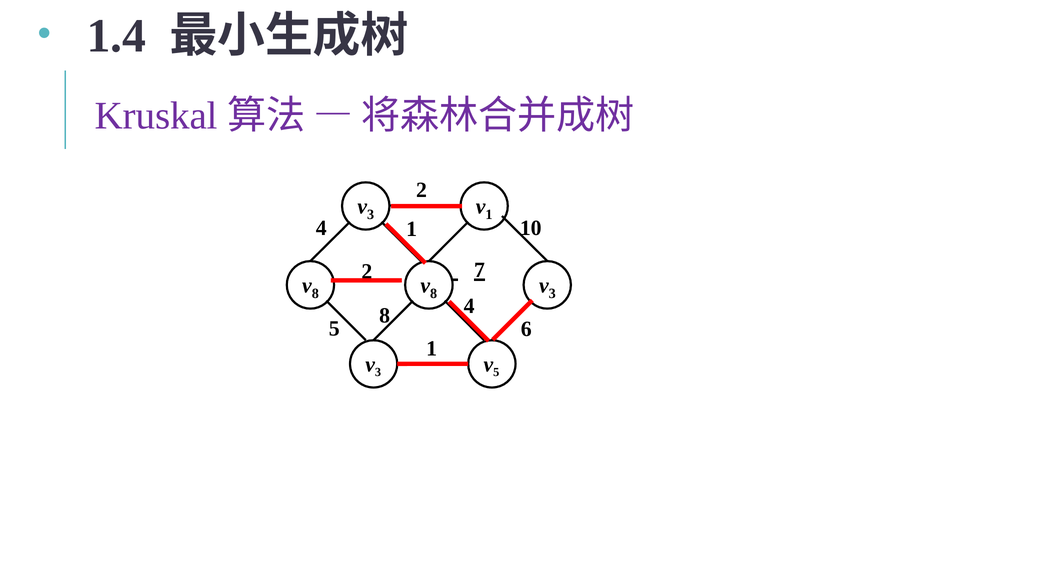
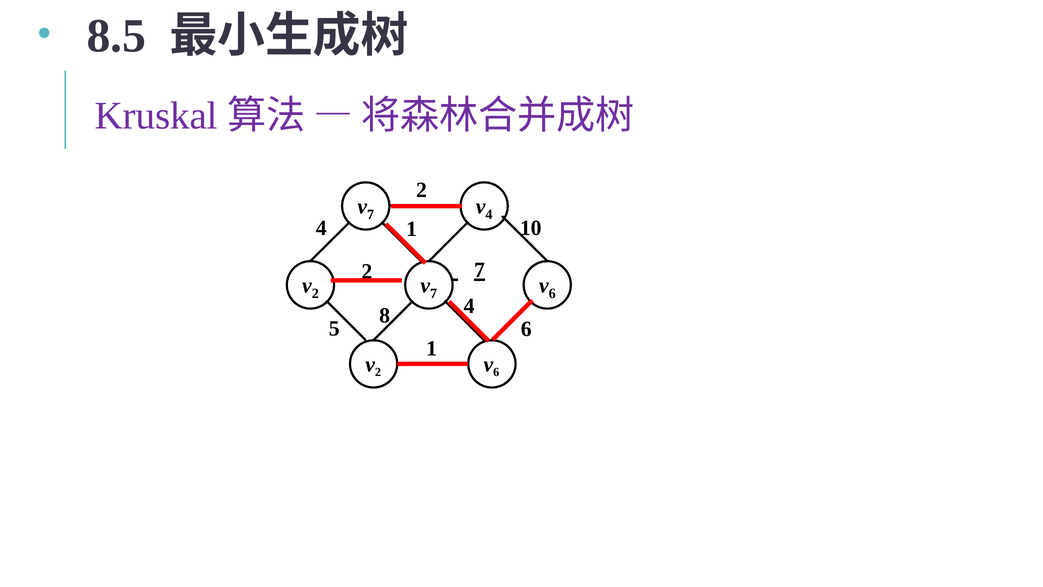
1.4: 1.4 -> 8.5 (116, 36)
3: 3 -> 7 (371, 214)
v 1: 1 -> 4 (489, 214)
8: 8 -> 2 (315, 293)
8: 8 -> 7 (434, 293)
3: 3 -> 6 (552, 293)
3: 3 -> 2 (378, 372)
5: 5 -> 6 (496, 372)
